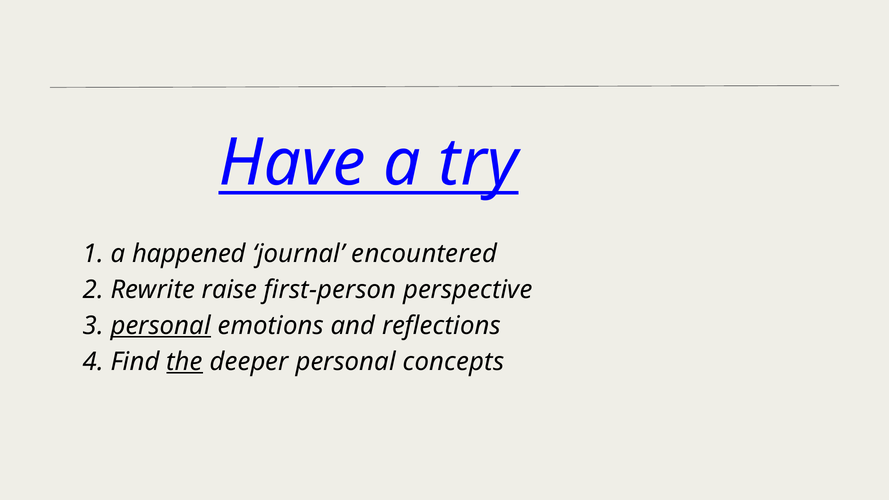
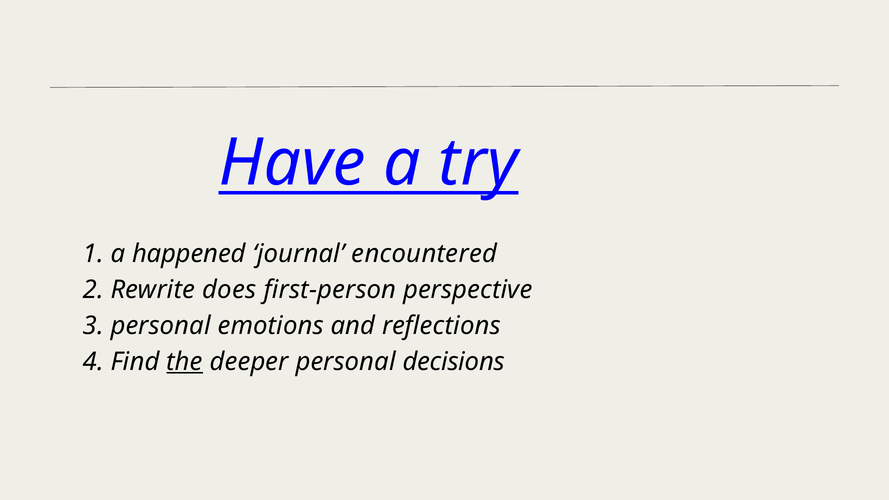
raise: raise -> does (229, 290)
personal underline: present -> none (161, 326)
concepts: concepts -> decisions (454, 362)
